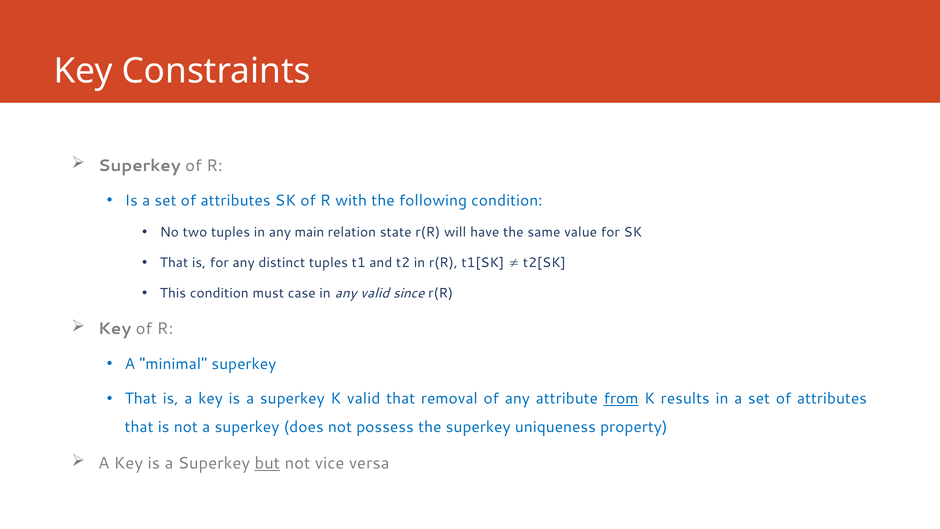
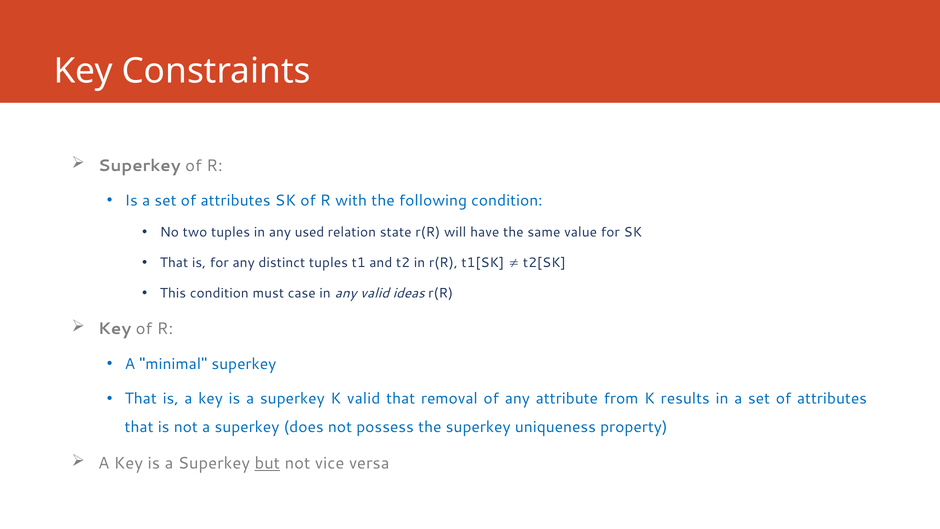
main: main -> used (309, 232)
since: since -> ideas (409, 293)
from underline: present -> none (621, 399)
